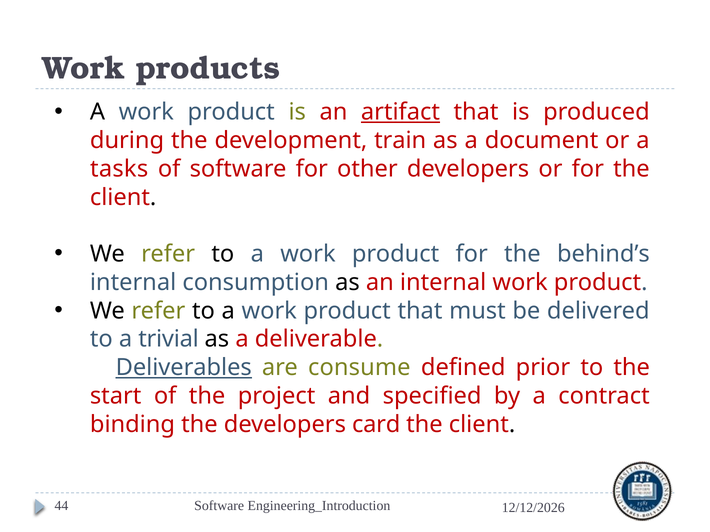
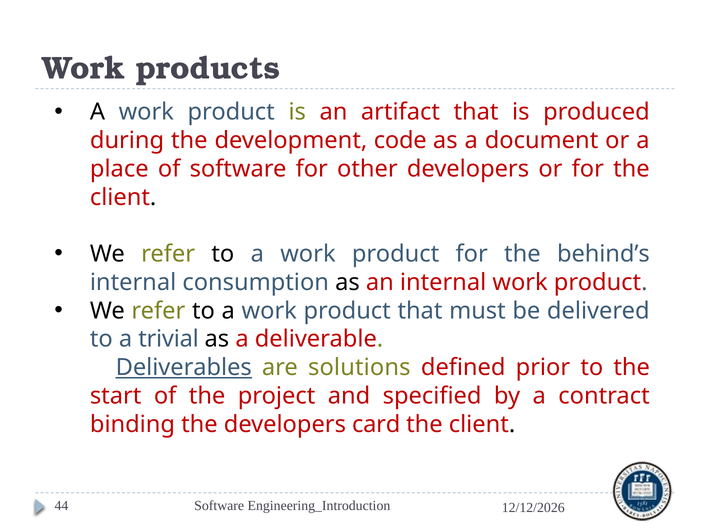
artifact underline: present -> none (400, 112)
train: train -> code (400, 141)
tasks: tasks -> place (119, 169)
consume: consume -> solutions (359, 368)
